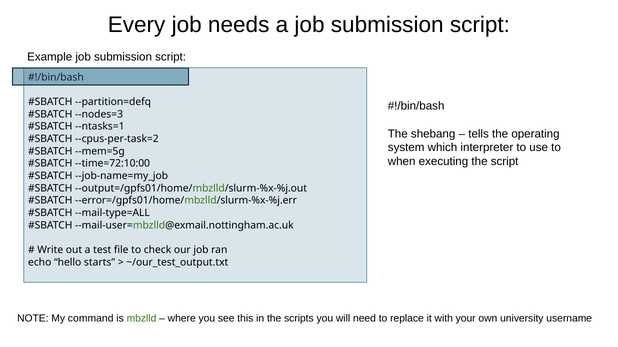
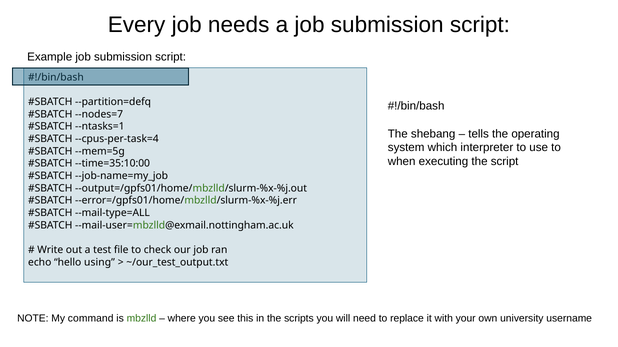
--nodes=3: --nodes=3 -> --nodes=7 (99, 114)
--cpus-per-task=2: --cpus-per-task=2 -> --cpus-per-task=4 (117, 139)
--time=72:10:00: --time=72:10:00 -> --time=35:10:00 (113, 164)
starts: starts -> using (99, 263)
